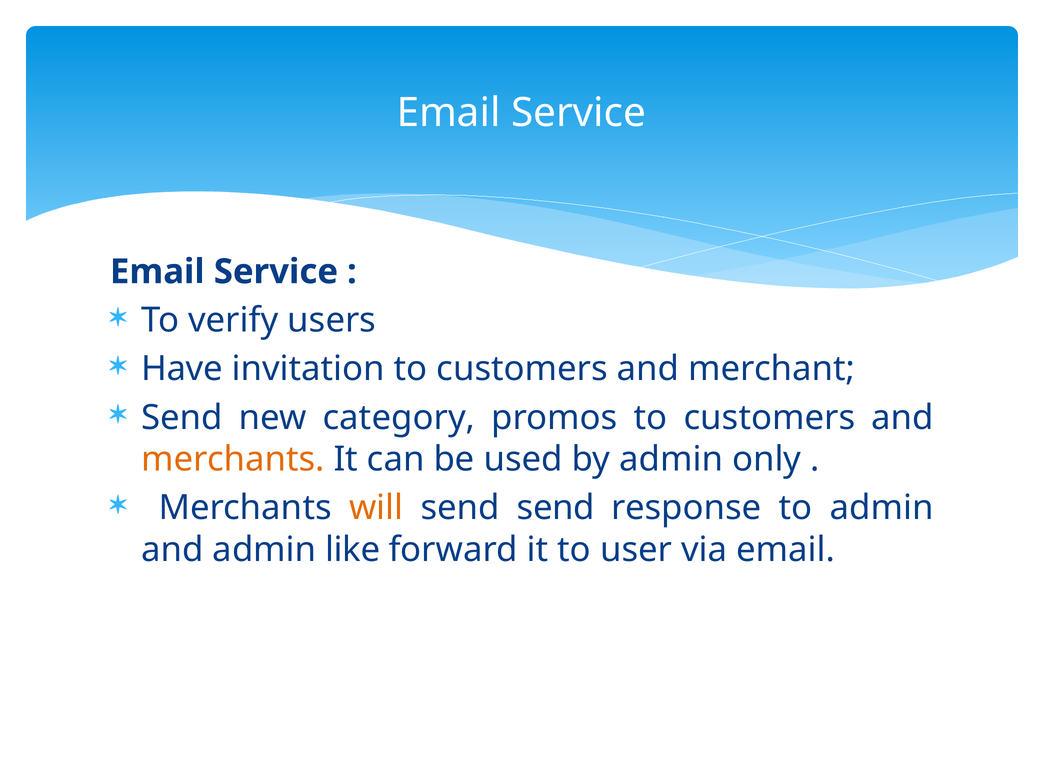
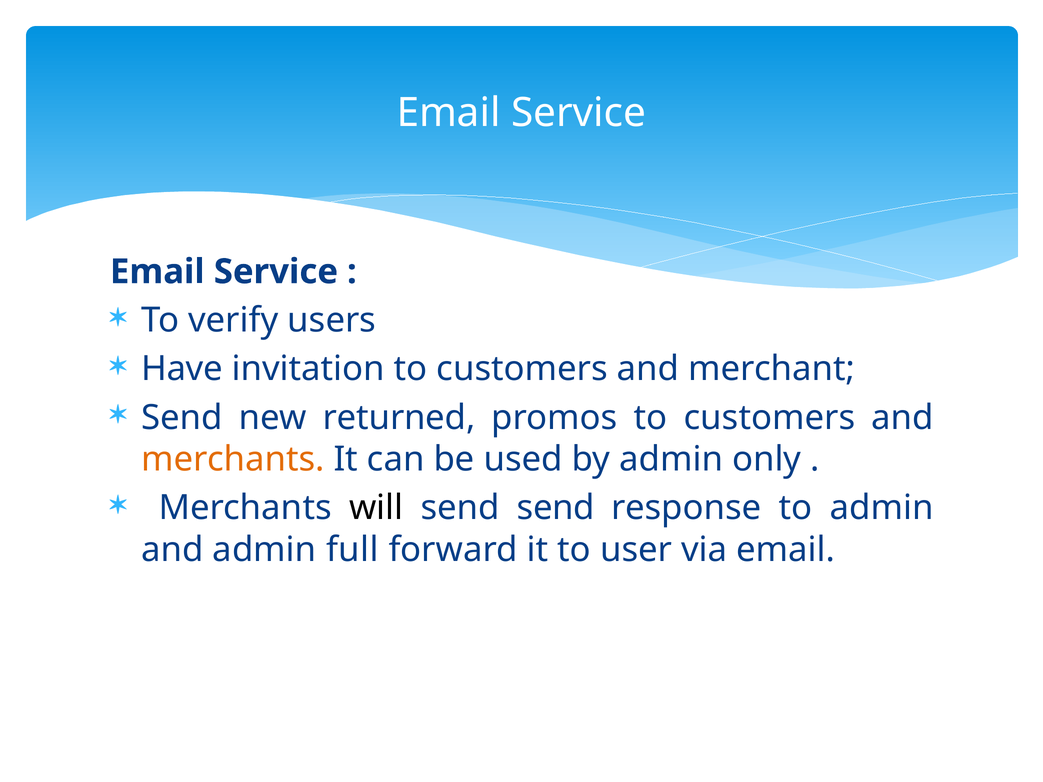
category: category -> returned (399, 418)
will colour: orange -> black (376, 508)
like: like -> full (352, 550)
